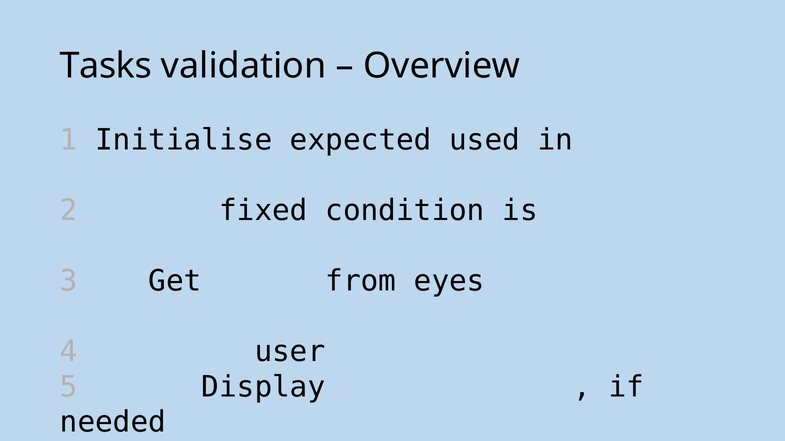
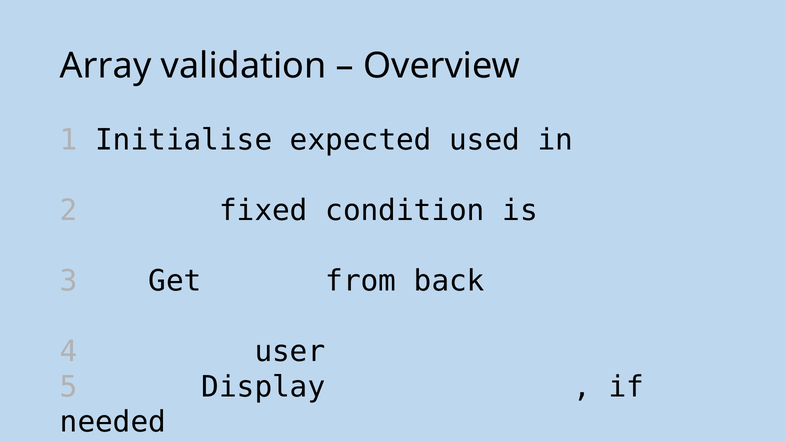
Tasks: Tasks -> Array (106, 66)
eyes: eyes -> back (449, 282)
